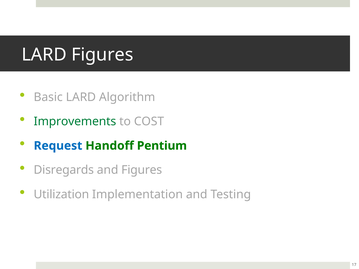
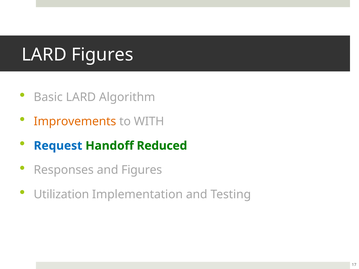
Improvements colour: green -> orange (75, 122)
COST: COST -> WITH (149, 122)
Pentium: Pentium -> Reduced (162, 146)
Disregards: Disregards -> Responses (64, 170)
